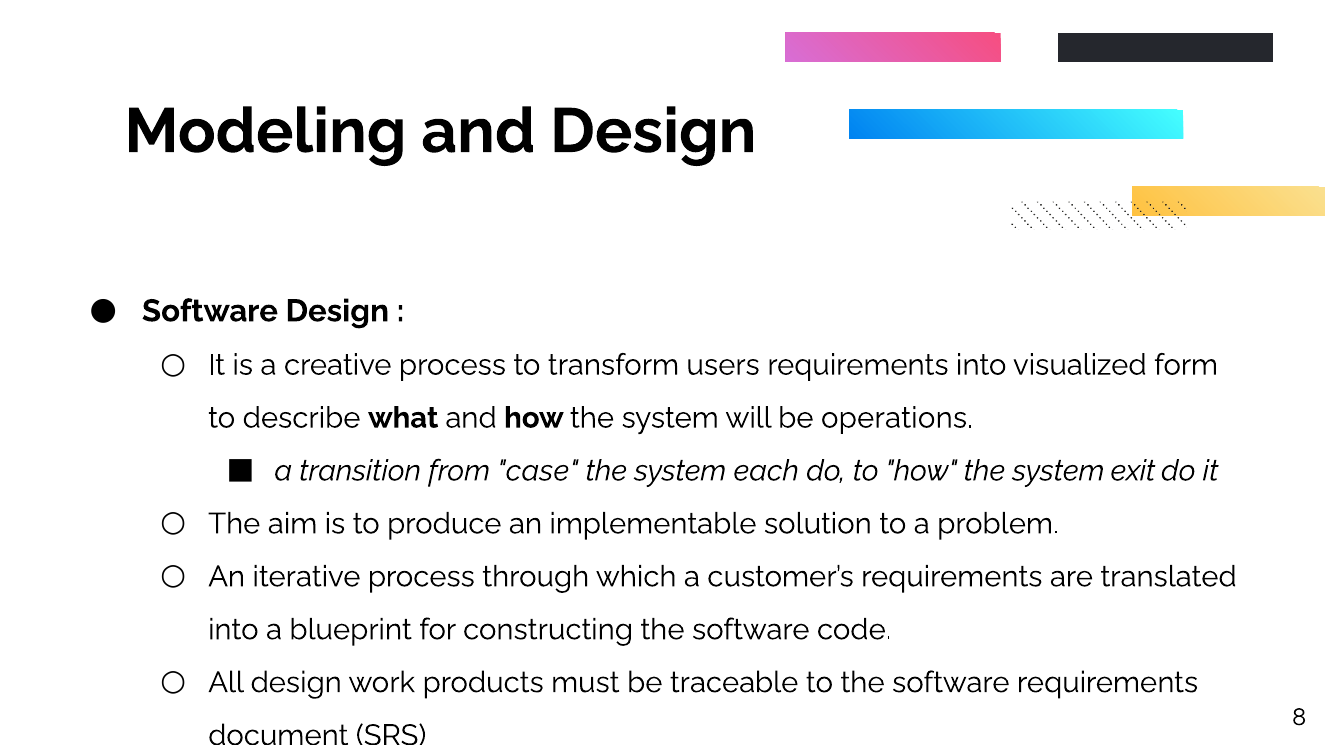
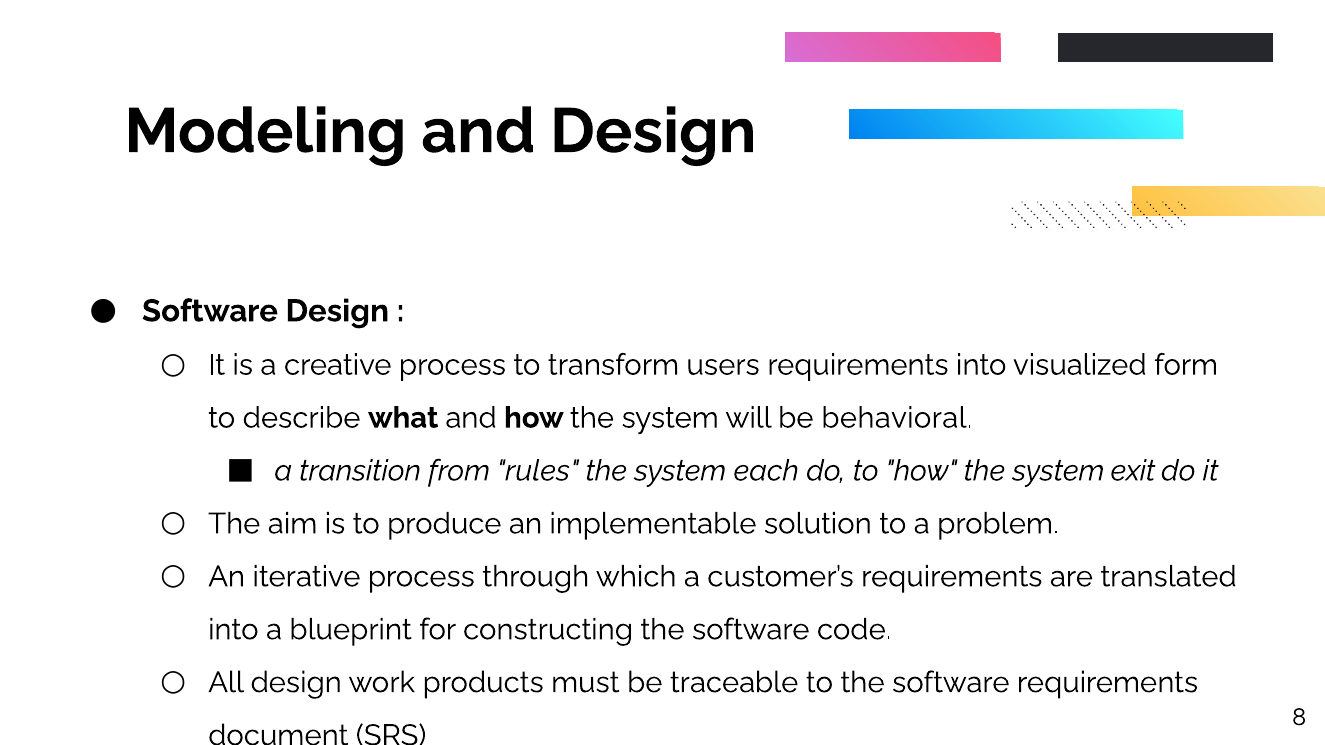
operations: operations -> behavioral (897, 418)
case: case -> rules (538, 471)
